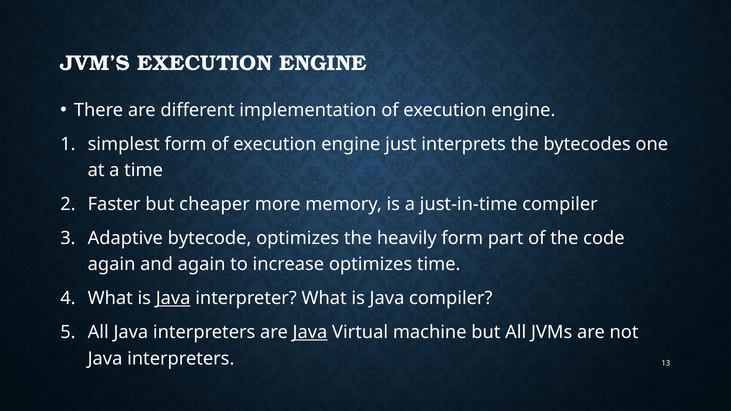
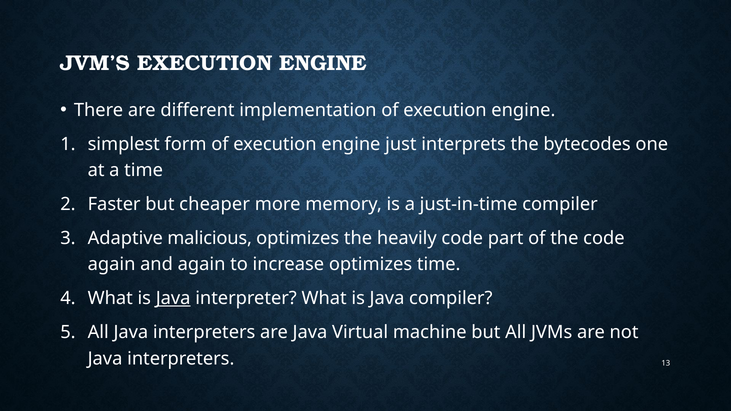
bytecode: bytecode -> malicious (210, 238)
heavily form: form -> code (462, 238)
Java underline: present -> none (310, 332)
